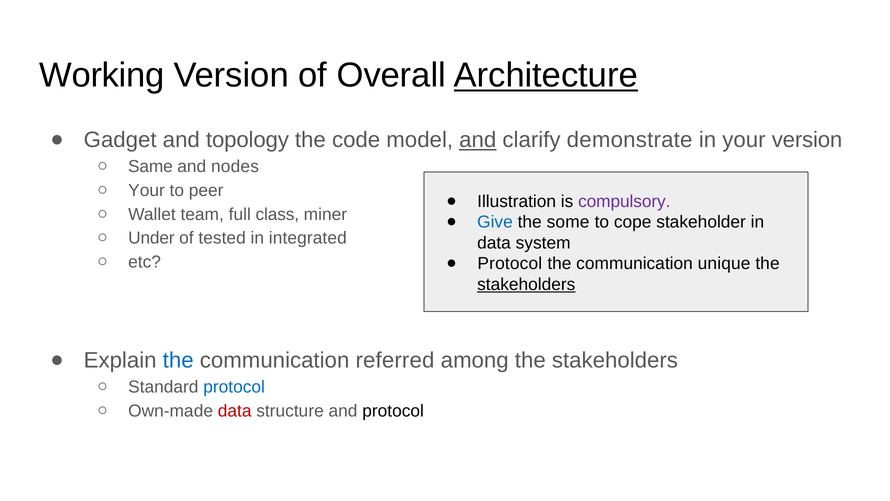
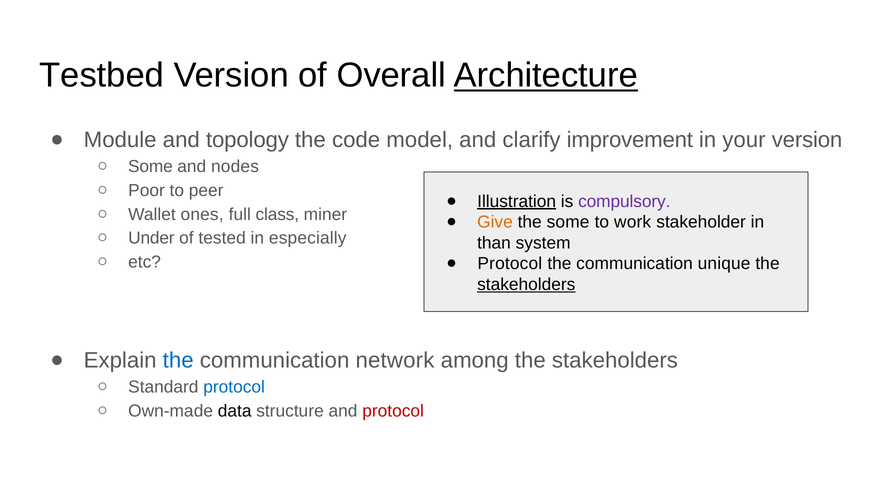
Working: Working -> Testbed (102, 75)
Gadget: Gadget -> Module (120, 140)
and underline: present -> none (478, 140)
demonstrate: demonstrate -> improvement (630, 140)
Same: Same -> Some (150, 166)
Your: Your -> Poor (147, 190)
Illustration underline: none -> present (517, 201)
team: team -> ones (202, 214)
Give colour: blue -> orange (495, 222)
cope: cope -> work (633, 222)
integrated: integrated -> especially (308, 238)
data: data -> than (494, 243)
referred: referred -> network (395, 360)
data colour: red -> black (235, 411)
protocol colour: black -> red (393, 411)
